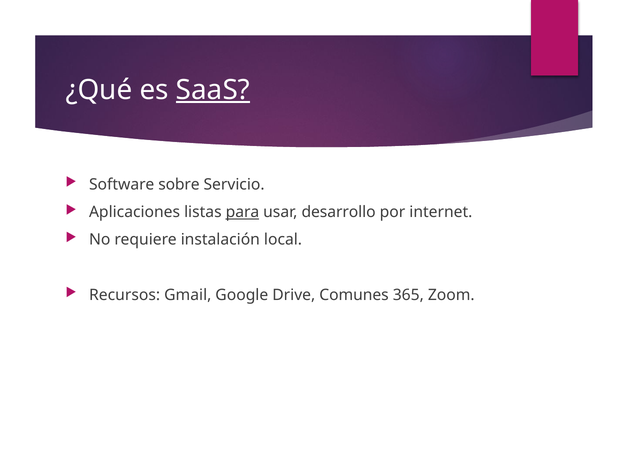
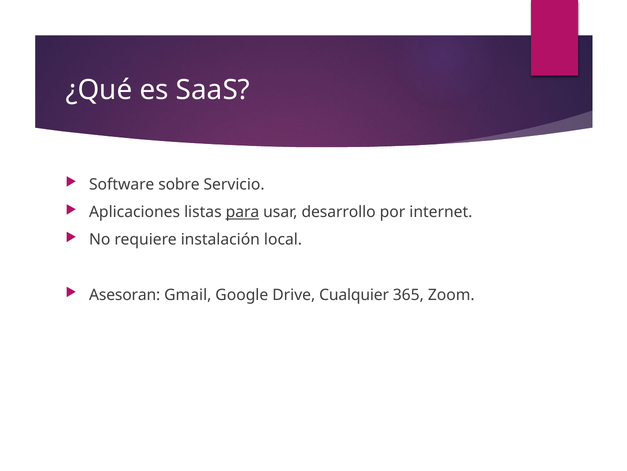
SaaS underline: present -> none (213, 90)
Recursos: Recursos -> Asesoran (125, 294)
Comunes: Comunes -> Cualquier (354, 294)
